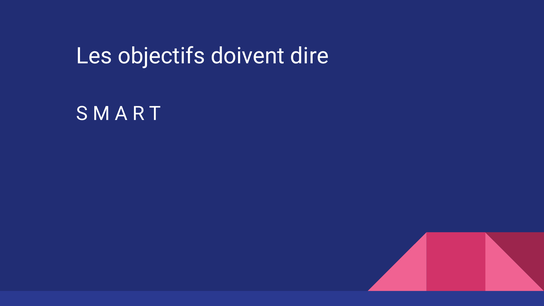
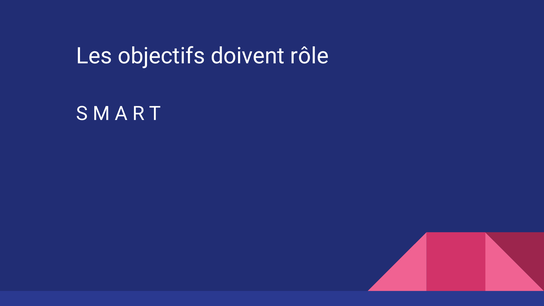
dire: dire -> rôle (310, 56)
